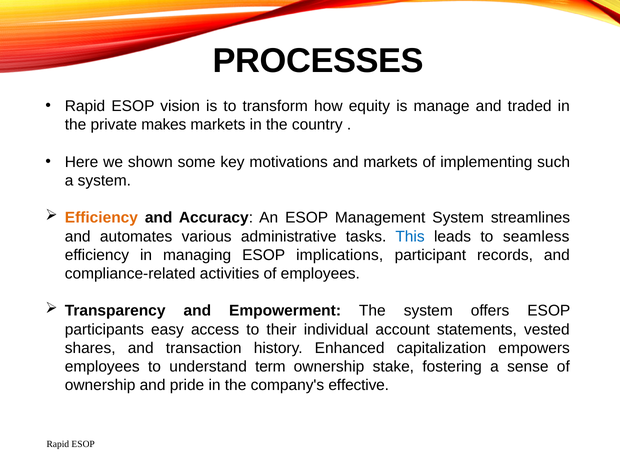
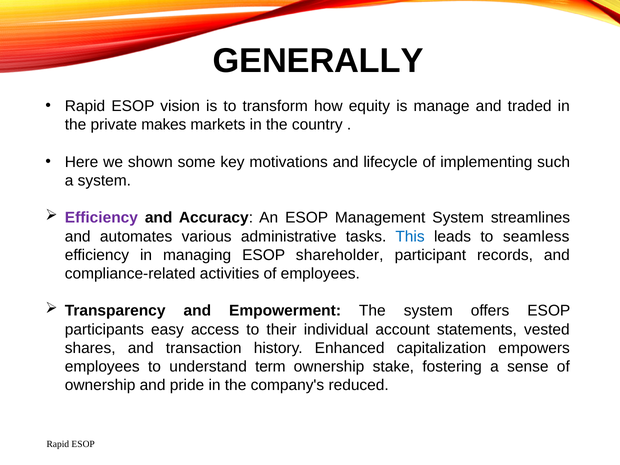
PROCESSES: PROCESSES -> GENERALLY (318, 61)
and markets: markets -> lifecycle (391, 162)
Efficiency colour: orange -> purple (101, 218)
implications: implications -> shareholder (340, 255)
effective: effective -> reduced (359, 385)
